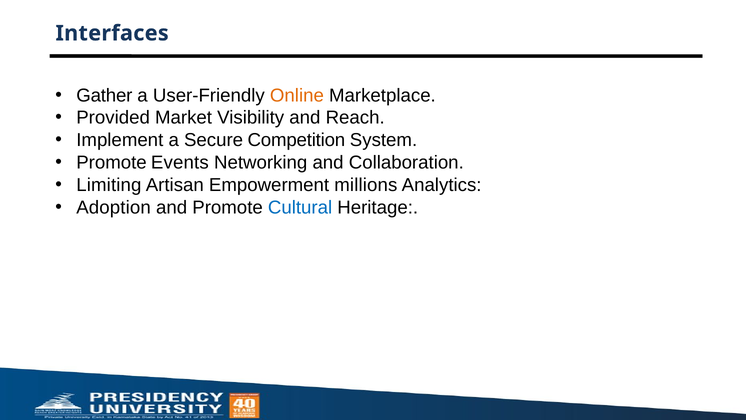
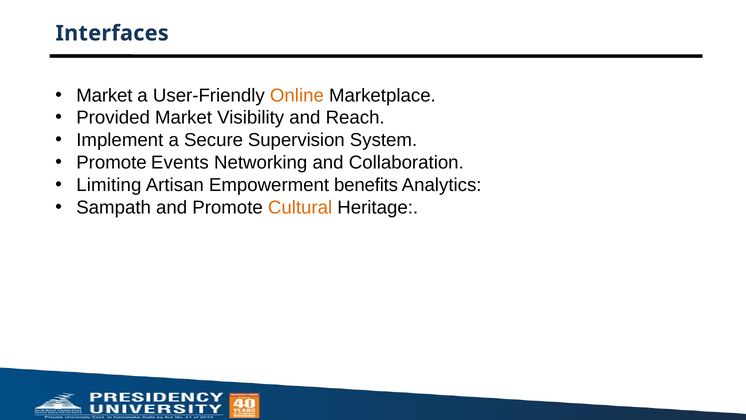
Gather: Gather -> Market (104, 95)
Competition: Competition -> Supervision (296, 140)
millions: millions -> benefits (366, 185)
Adoption: Adoption -> Sampath (114, 207)
Cultural colour: blue -> orange (300, 207)
